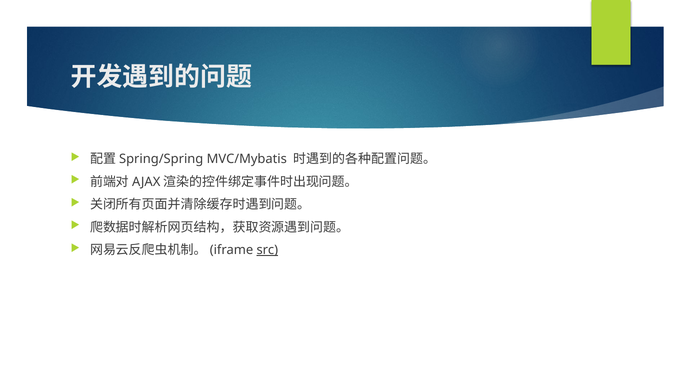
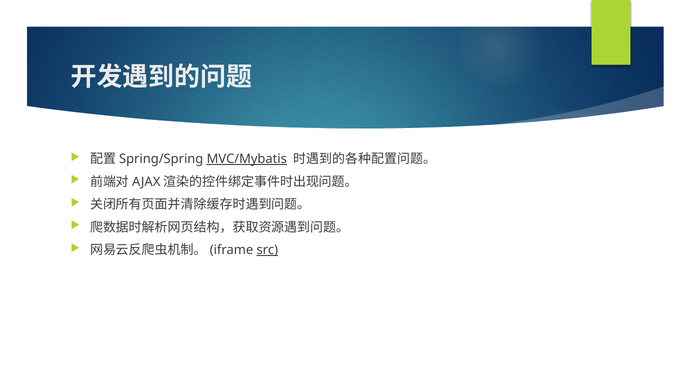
MVC/Mybatis underline: none -> present (247, 159)
